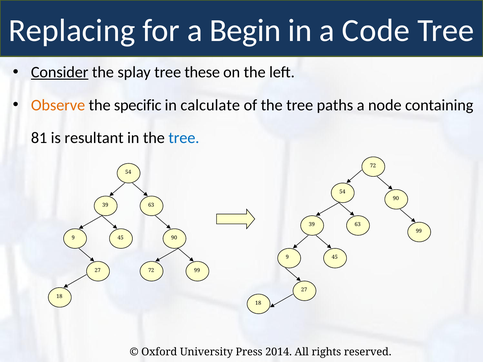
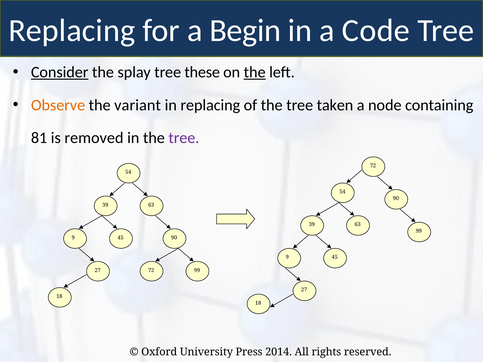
the underline: none -> present (255, 72)
specific: specific -> variant (138, 105)
in calculate: calculate -> replacing (210, 105)
paths: paths -> taken (335, 105)
resultant: resultant -> removed (94, 138)
tree colour: blue -> purple (184, 138)
